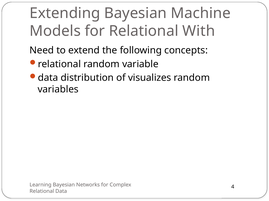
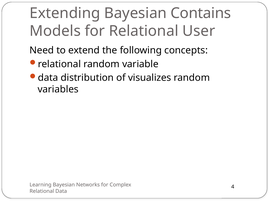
Machine: Machine -> Contains (201, 13)
With: With -> User (199, 31)
